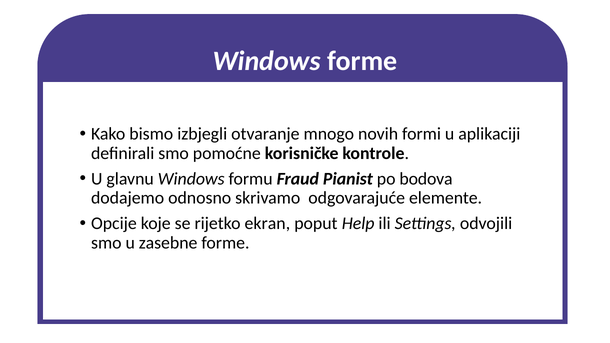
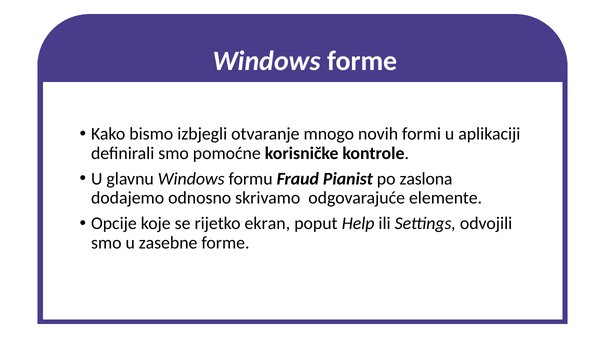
bodova: bodova -> zaslona (426, 179)
